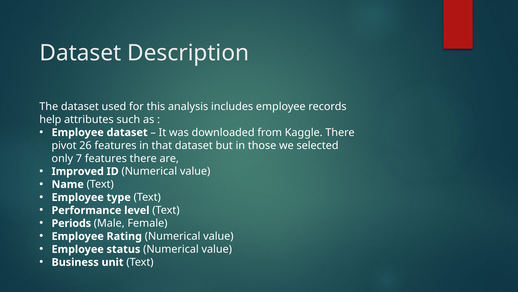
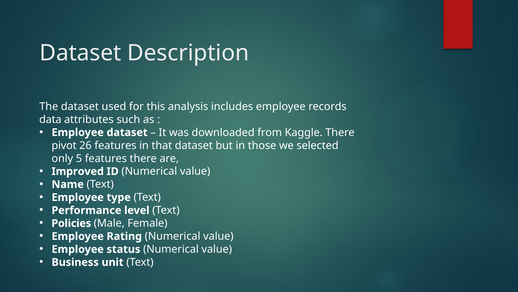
help: help -> data (50, 119)
7: 7 -> 5 (79, 158)
Periods: Periods -> Policies (71, 223)
